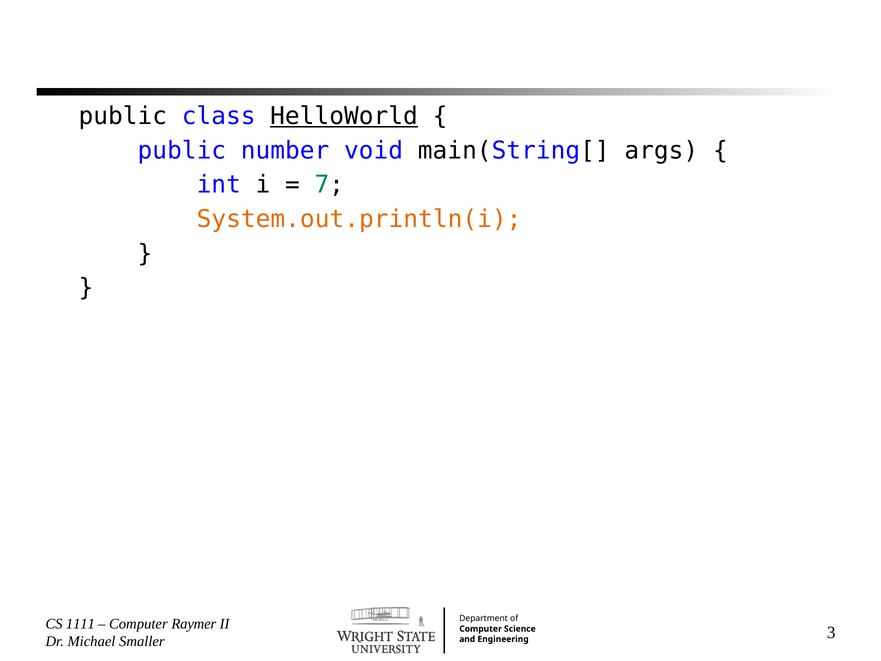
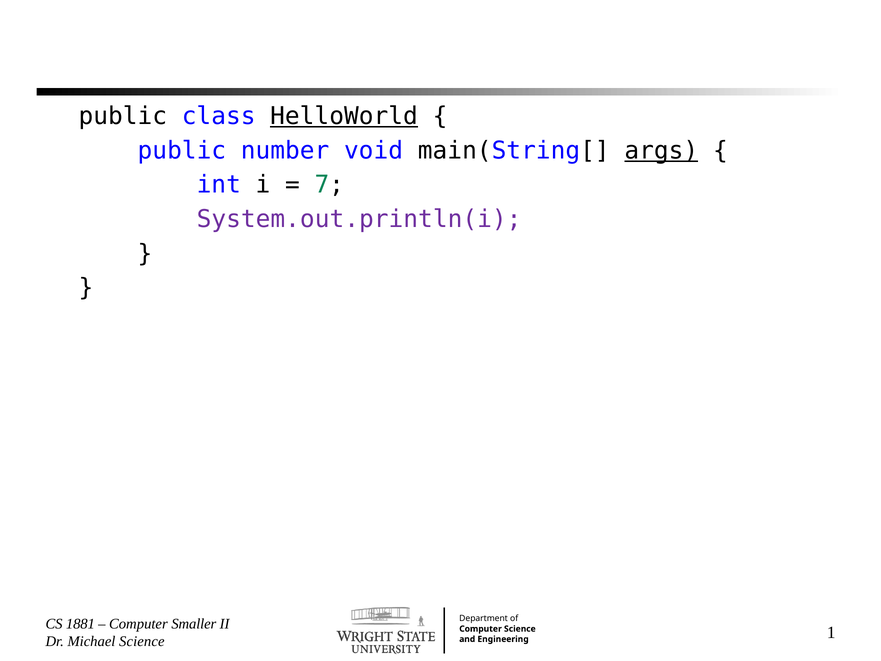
args underline: none -> present (661, 151)
System.out.println(i colour: orange -> purple (359, 219)
1111: 1111 -> 1881 (80, 624)
Raymer: Raymer -> Smaller (194, 624)
Michael Smaller: Smaller -> Science (142, 641)
3: 3 -> 1 (831, 633)
